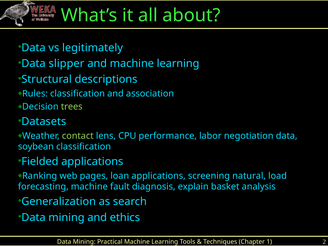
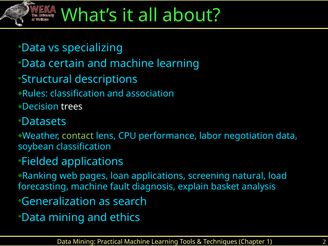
legitimately: legitimately -> specializing (92, 48)
slipper: slipper -> certain (66, 64)
trees colour: light green -> white (72, 107)
